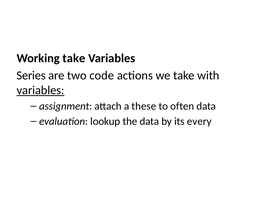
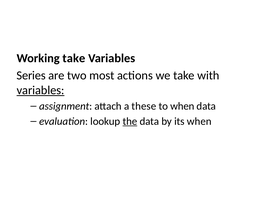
code: code -> most (102, 75)
to often: often -> when (182, 106)
the underline: none -> present (130, 121)
its every: every -> when (199, 121)
